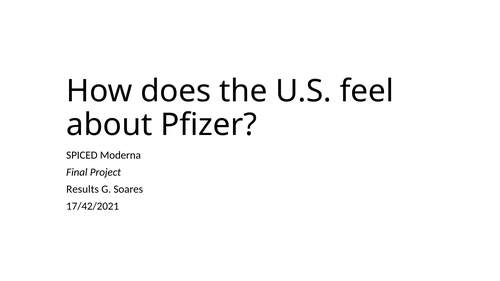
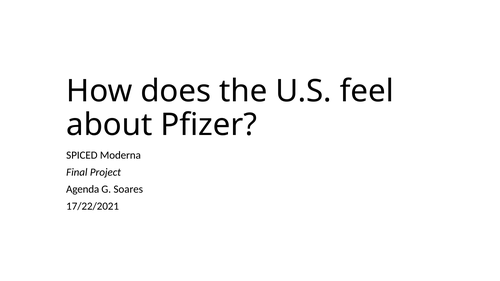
Results: Results -> Agenda (83, 189)
17/42/2021: 17/42/2021 -> 17/22/2021 (93, 207)
